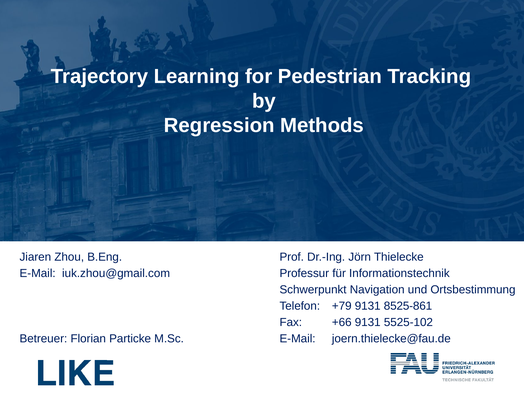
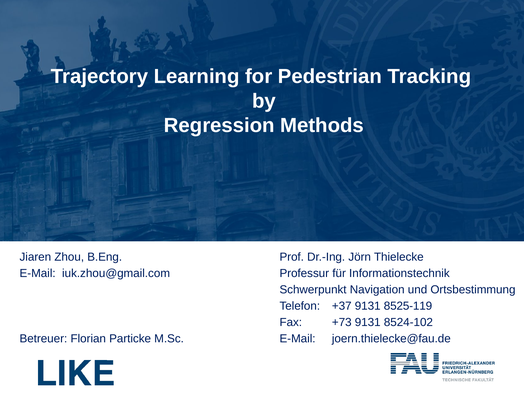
+79: +79 -> +37 (342, 306)
8525-861: 8525-861 -> 8525-119 (408, 306)
+66: +66 -> +73 (342, 322)
5525-102: 5525-102 -> 8524-102 (408, 322)
